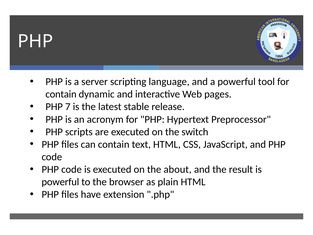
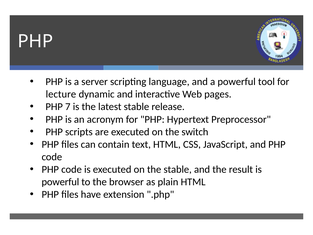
contain: contain -> lecture (61, 94)
the about: about -> stable (178, 169)
